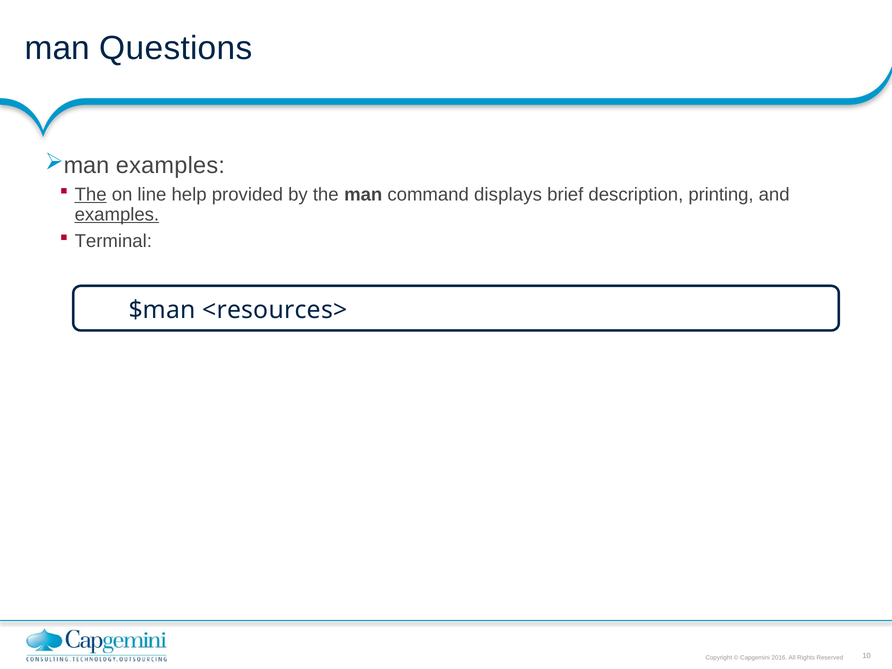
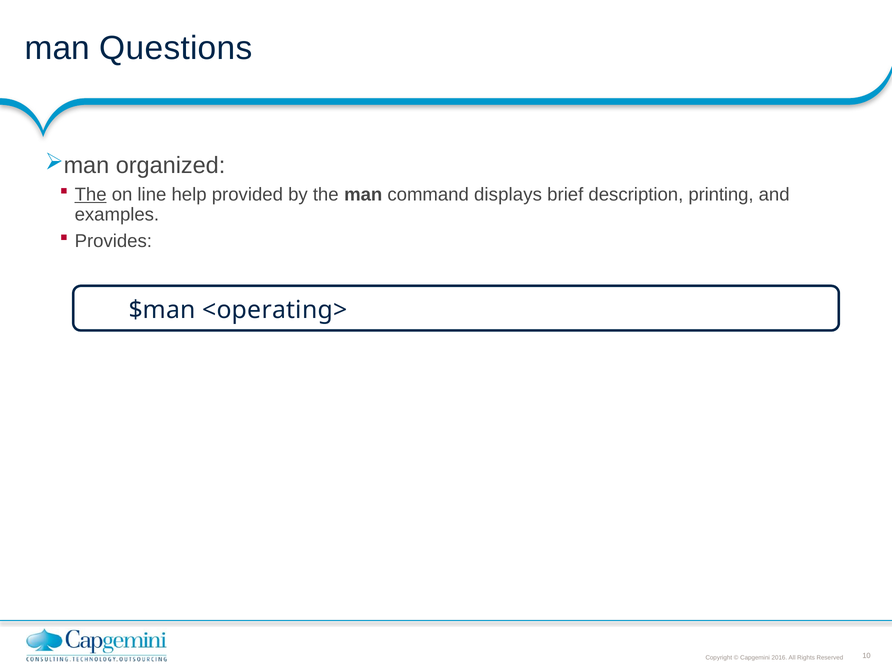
examples: examples -> organized (171, 165)
examples underline: present -> none (117, 214)
Terminal: Terminal -> Provides (113, 241)
<resources>: <resources> -> <operating> (275, 310)
